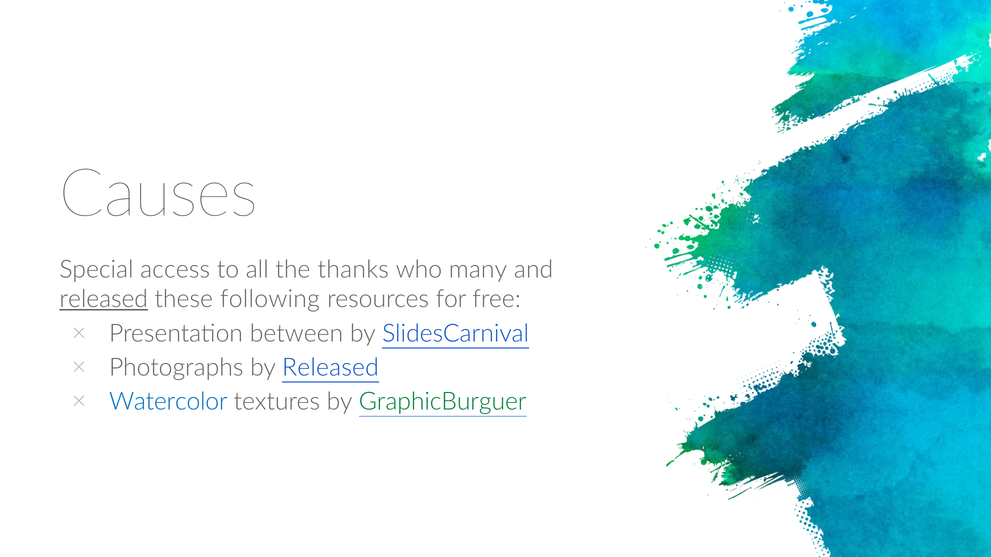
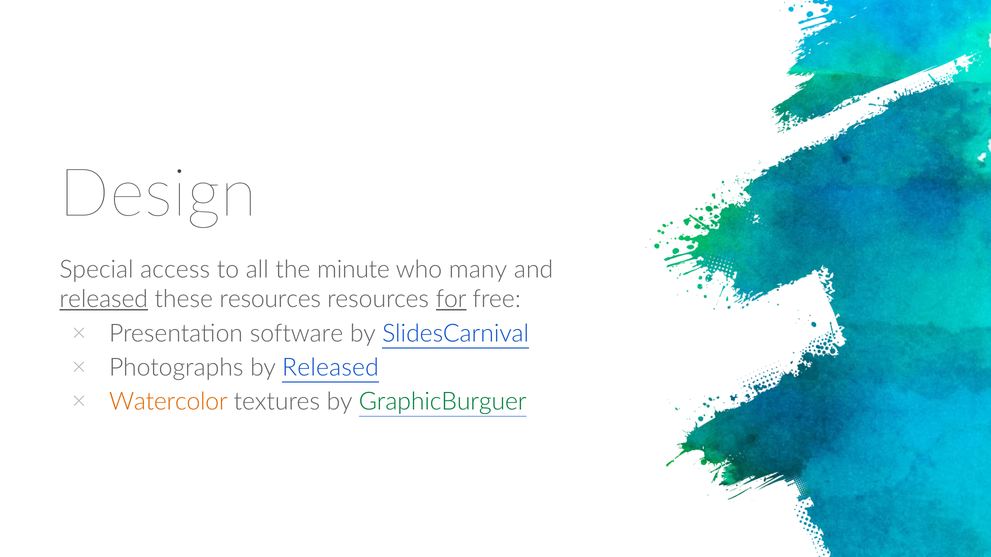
Causes: Causes -> Design (158, 194)
thanks: thanks -> minute (353, 270)
these following: following -> resources (270, 299)
for underline: none -> present (451, 299)
between: between -> software (297, 334)
Watercolor colour: blue -> orange (168, 402)
